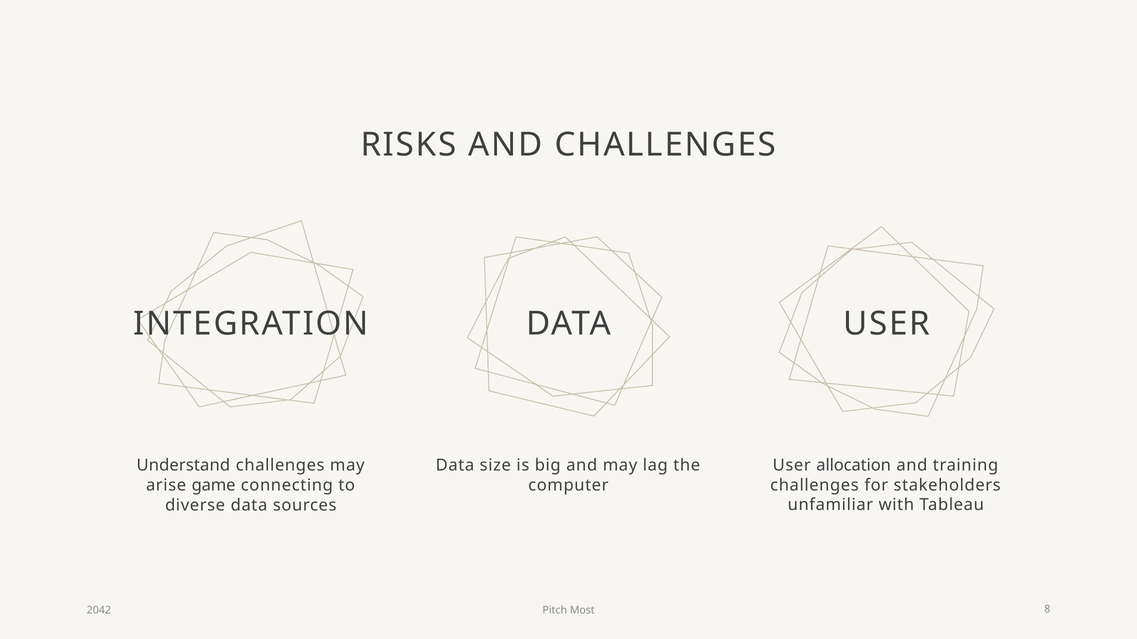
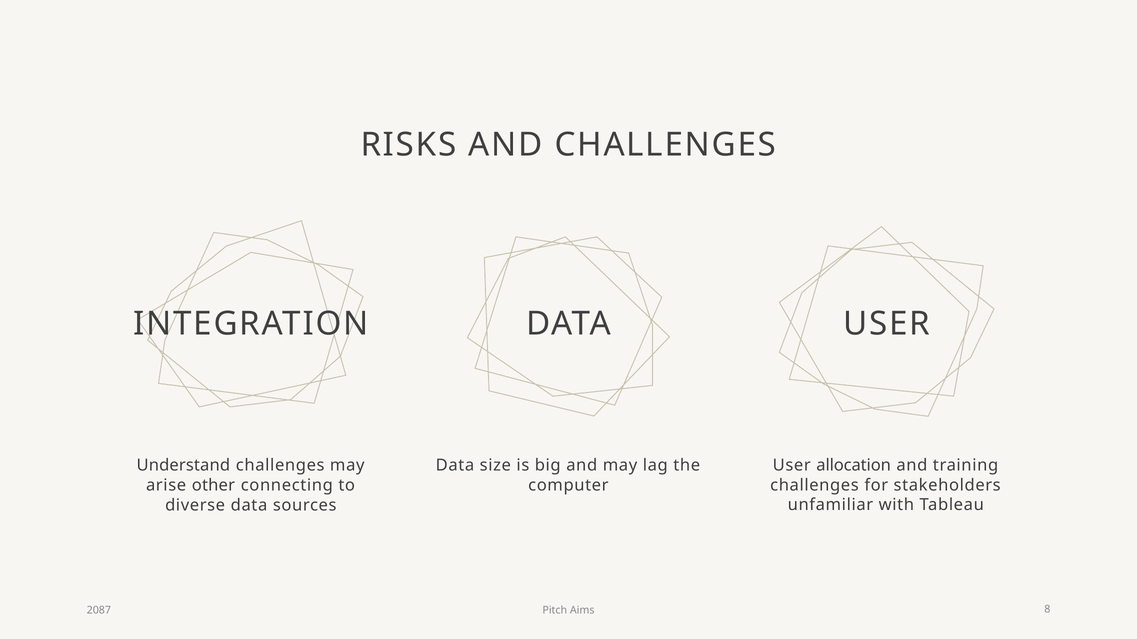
game: game -> other (213, 486)
2042: 2042 -> 2087 (99, 611)
Most: Most -> Aims (582, 611)
